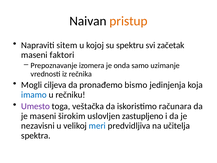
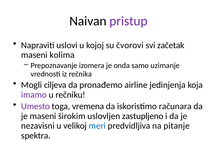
pristup colour: orange -> purple (128, 21)
sitem: sitem -> uslovi (67, 45)
spektru: spektru -> čvorovi (130, 45)
faktori: faktori -> kolima (62, 55)
bismo: bismo -> airline (136, 85)
imamo colour: blue -> purple (34, 95)
veštačka: veštačka -> vremena (88, 106)
učitelja: učitelja -> pitanje (177, 126)
